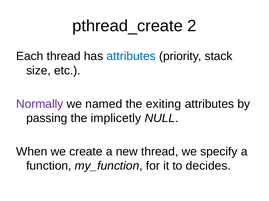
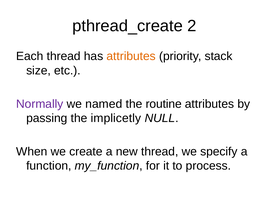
attributes colour: blue -> orange (131, 56)
exiting: exiting -> routine (164, 104)
decides: decides -> process (208, 166)
